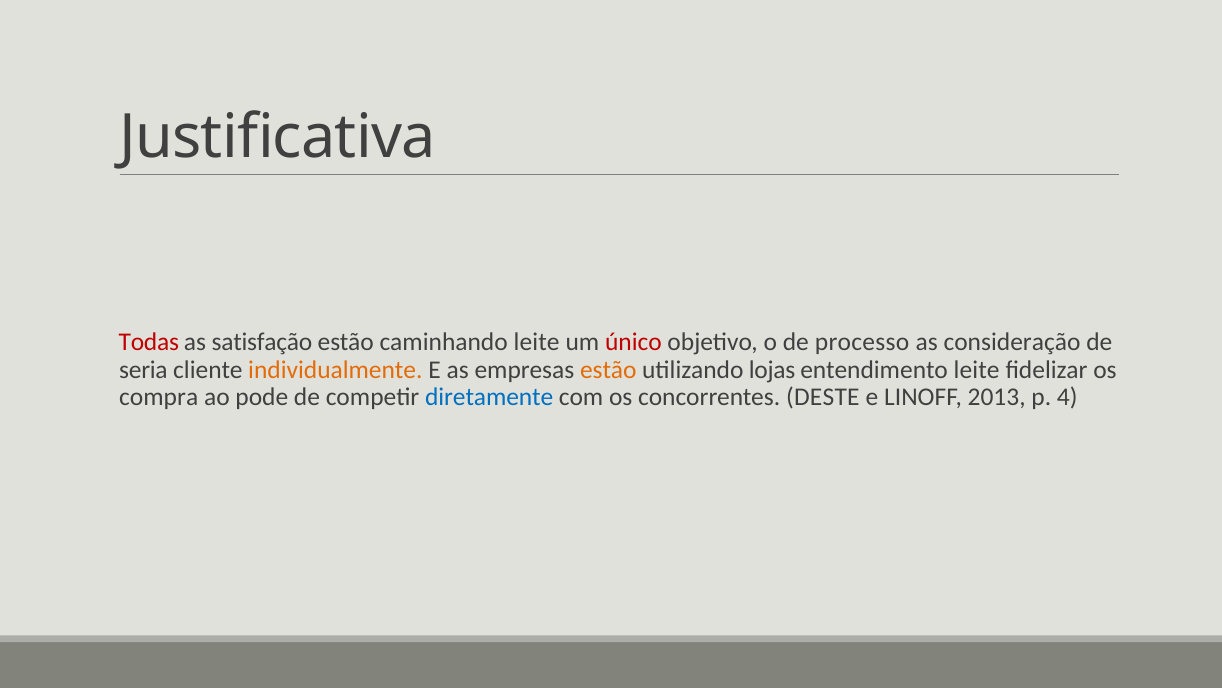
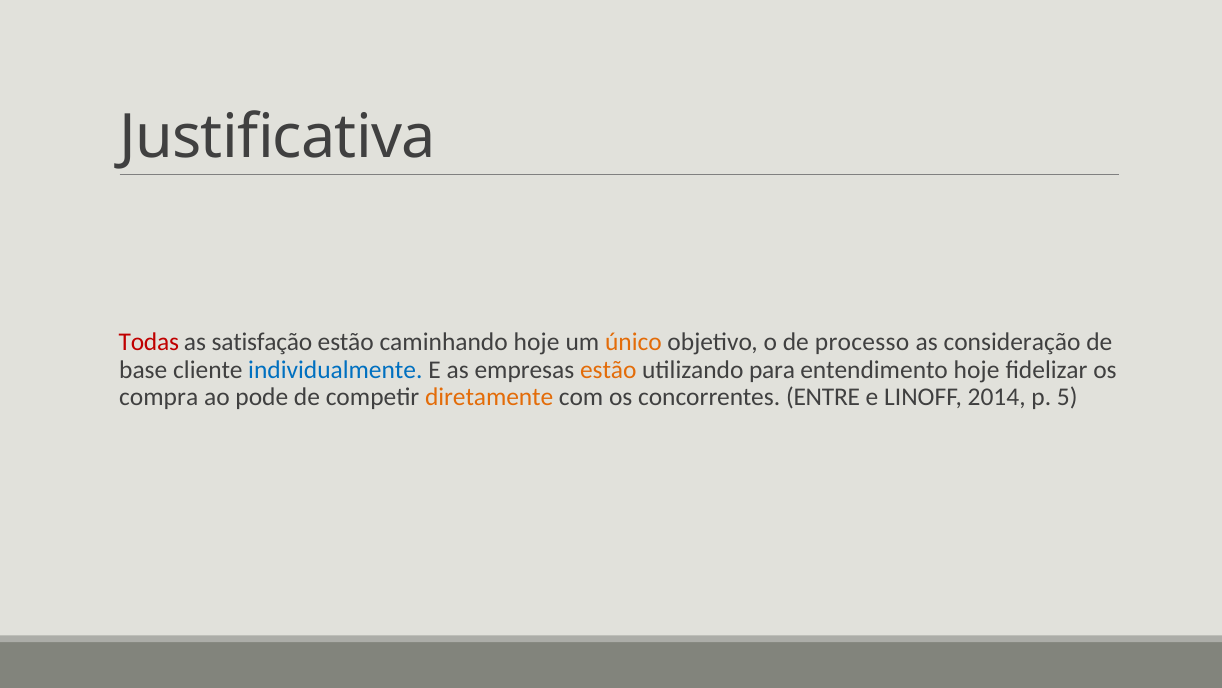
caminhando leite: leite -> hoje (537, 342)
único colour: red -> orange (633, 342)
seria: seria -> base (143, 370)
individualmente colour: orange -> blue (335, 370)
lojas: lojas -> para (772, 370)
entendimento leite: leite -> hoje (977, 370)
diretamente colour: blue -> orange (489, 397)
DESTE: DESTE -> ENTRE (823, 397)
2013: 2013 -> 2014 (997, 397)
4: 4 -> 5 (1067, 397)
